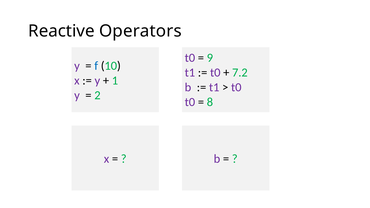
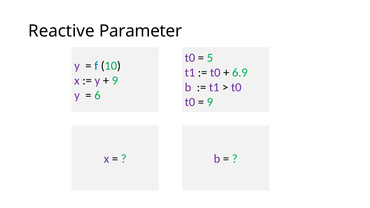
Operators: Operators -> Parameter (141, 31)
9: 9 -> 5 (210, 58)
7.2: 7.2 -> 6.9 (240, 73)
1: 1 -> 9 (115, 81)
2: 2 -> 6 (97, 95)
8: 8 -> 9 (210, 102)
